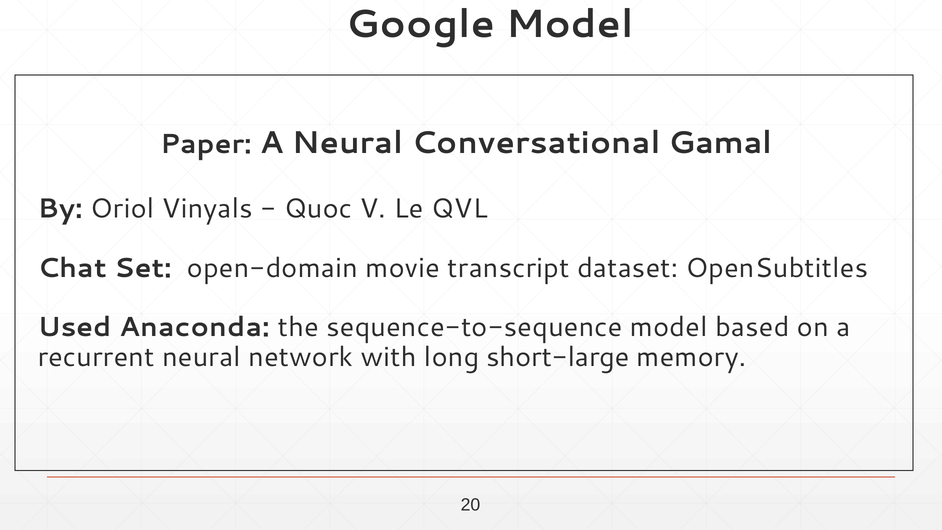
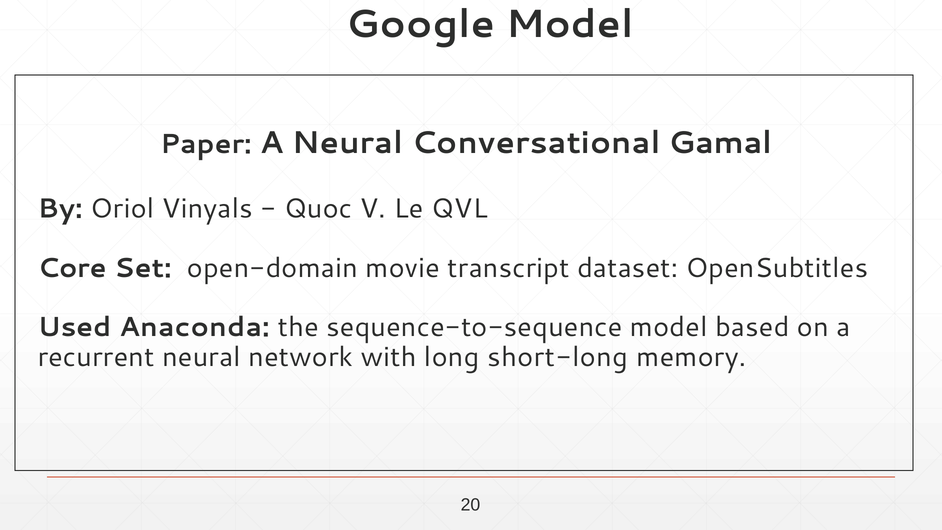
Chat: Chat -> Core (72, 268)
short-large: short-large -> short-long (558, 357)
